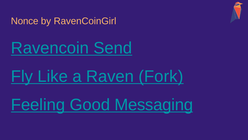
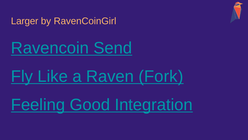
Nonce: Nonce -> Larger (25, 21)
Messaging: Messaging -> Integration (154, 104)
